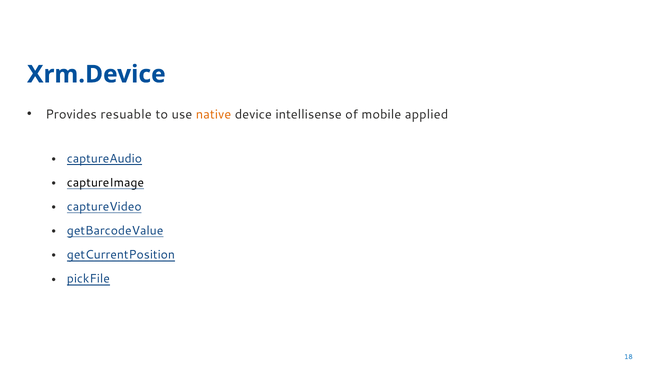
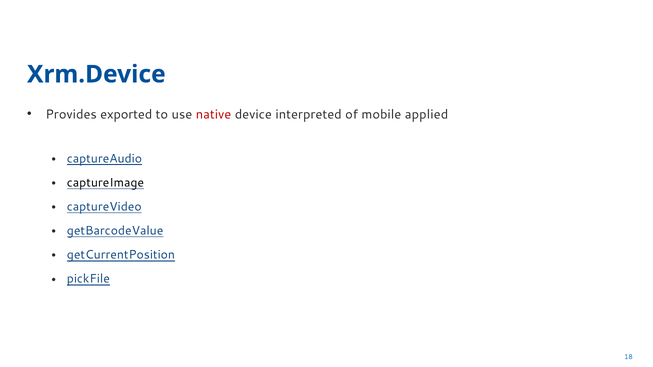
resuable: resuable -> exported (126, 114)
native colour: orange -> red (214, 114)
intellisense: intellisense -> interpreted (309, 114)
